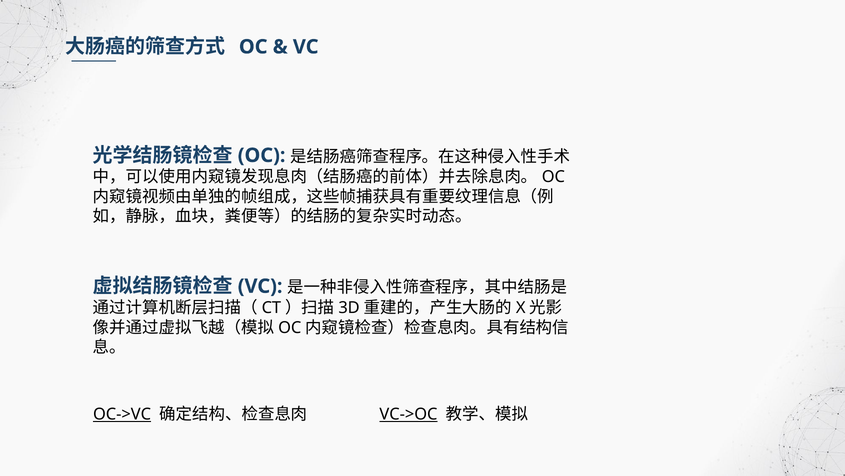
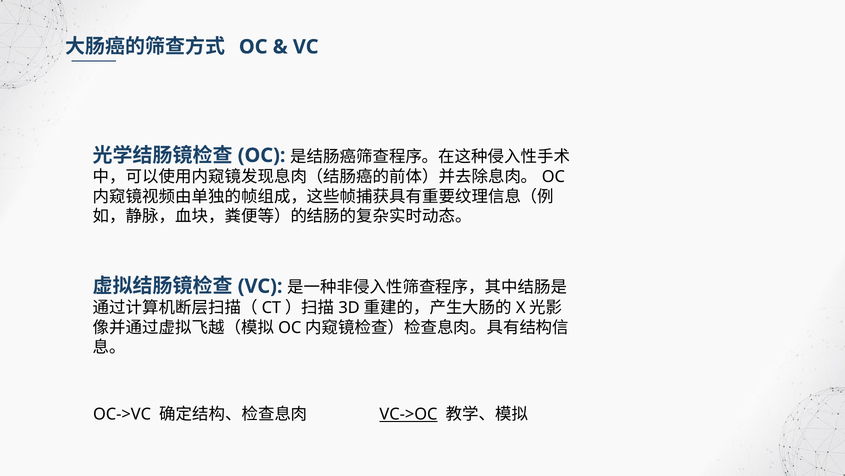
OC->VC underline: present -> none (122, 414)
